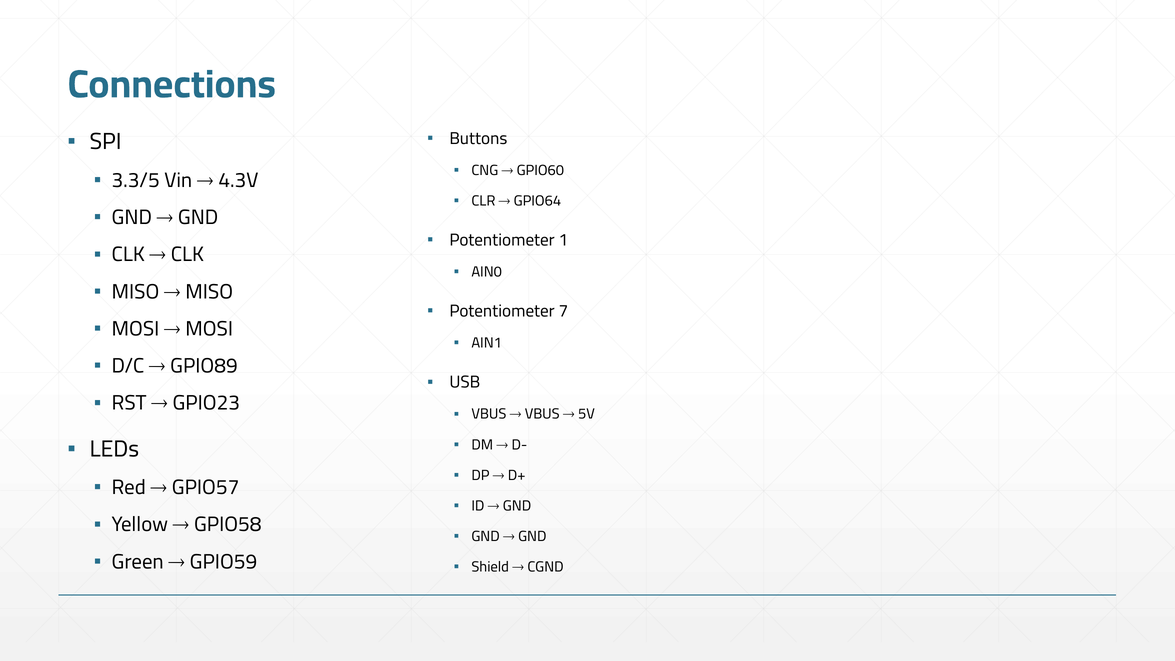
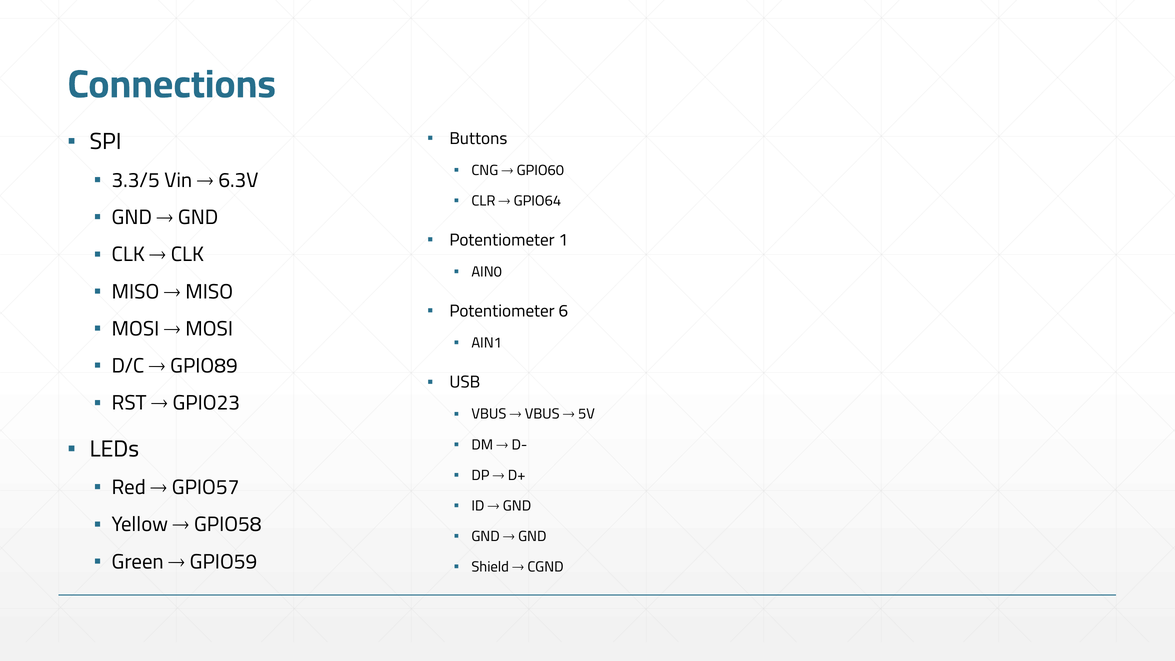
4.3V: 4.3V -> 6.3V (238, 180)
7: 7 -> 6 (563, 311)
